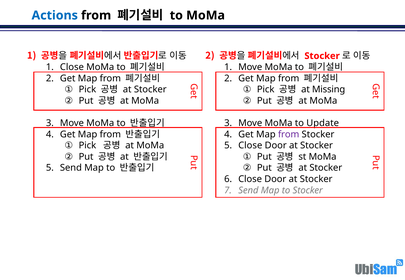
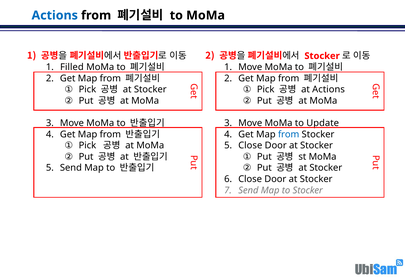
Close: Close -> Filled (72, 67)
at Missing: Missing -> Actions (329, 90)
from colour: purple -> blue (289, 135)
